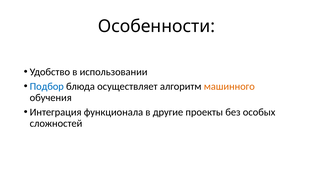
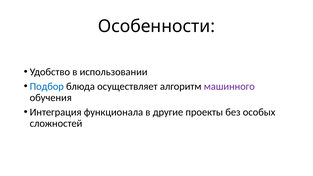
машинного colour: orange -> purple (229, 86)
